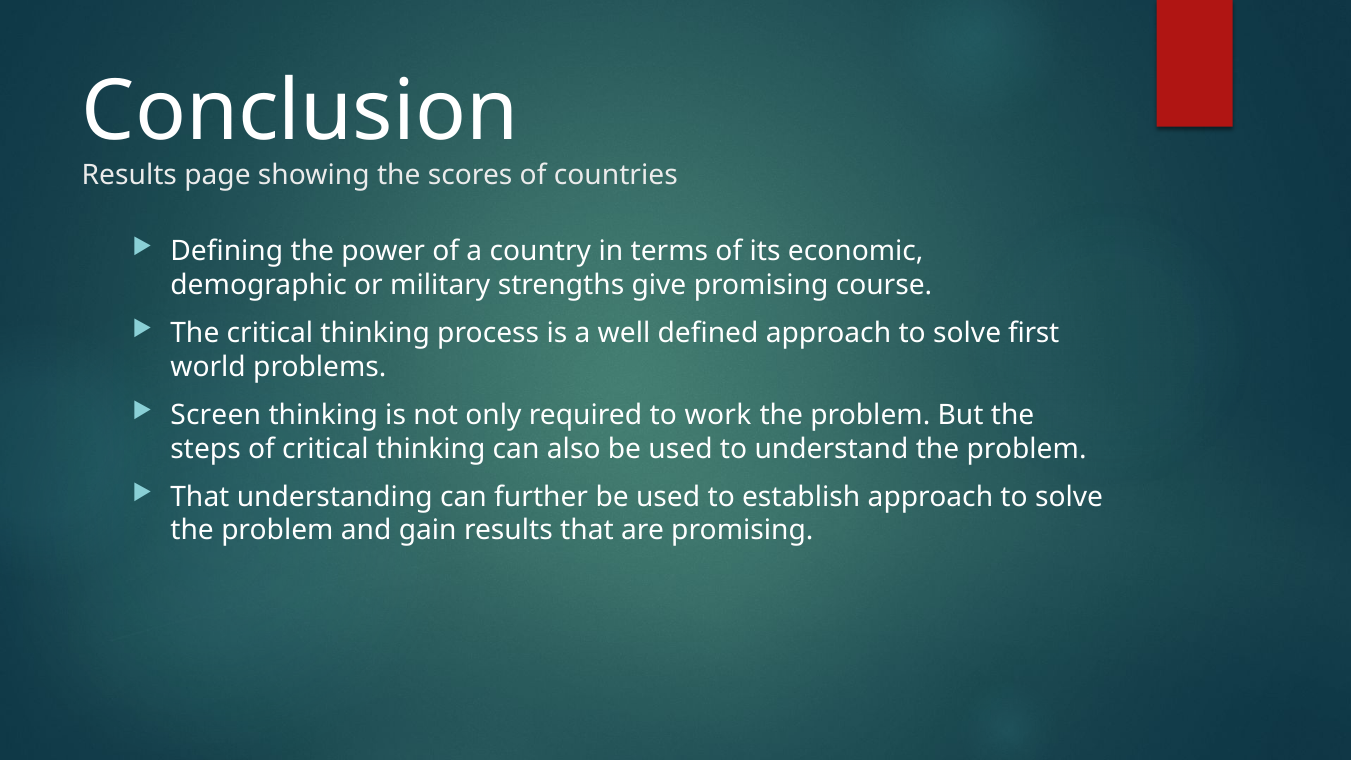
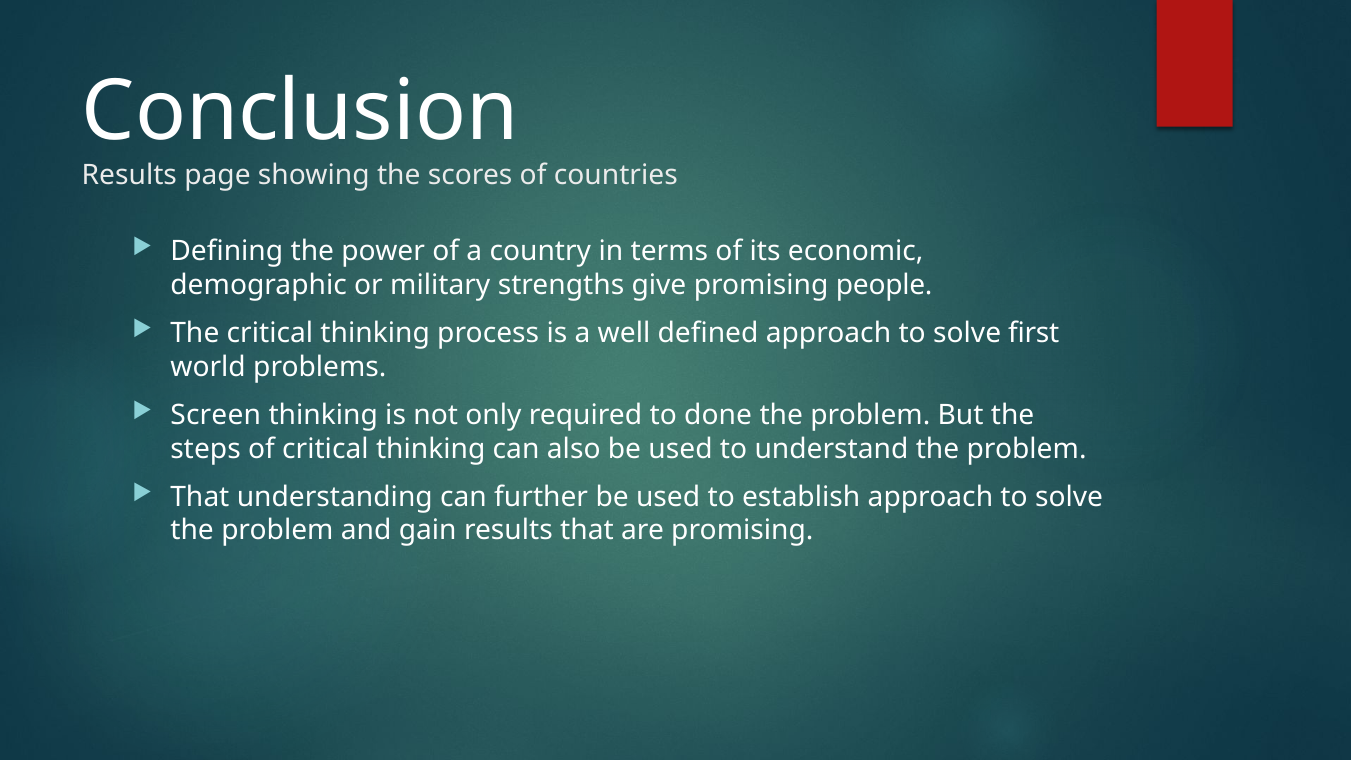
course: course -> people (884, 285)
work: work -> done (718, 415)
